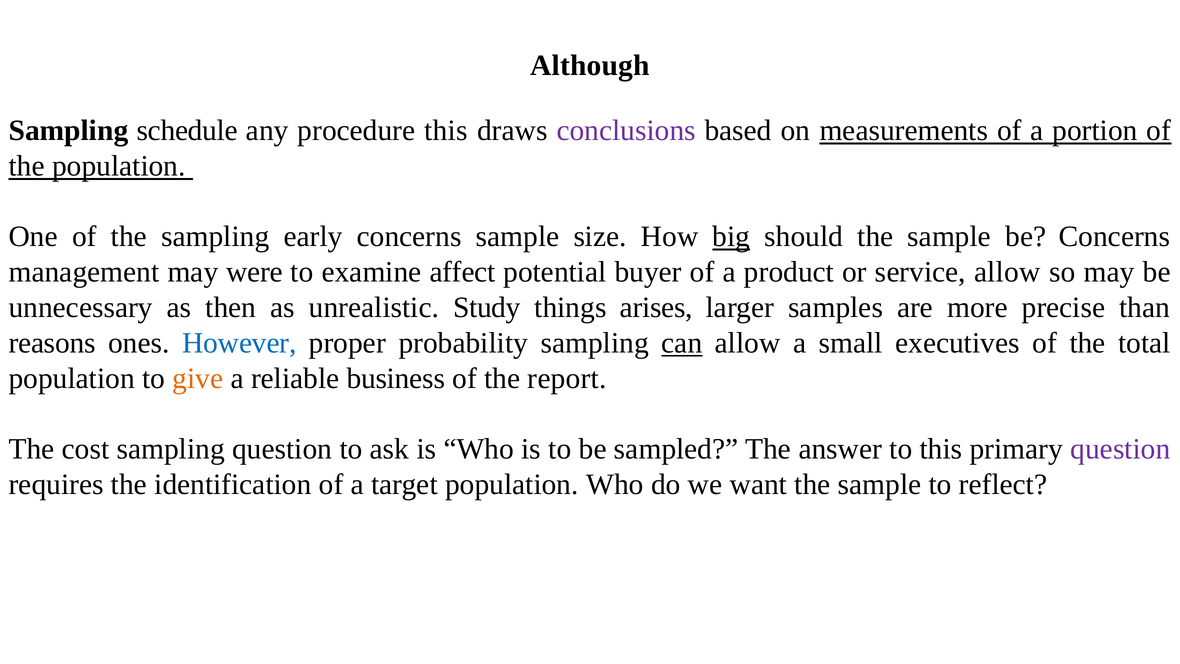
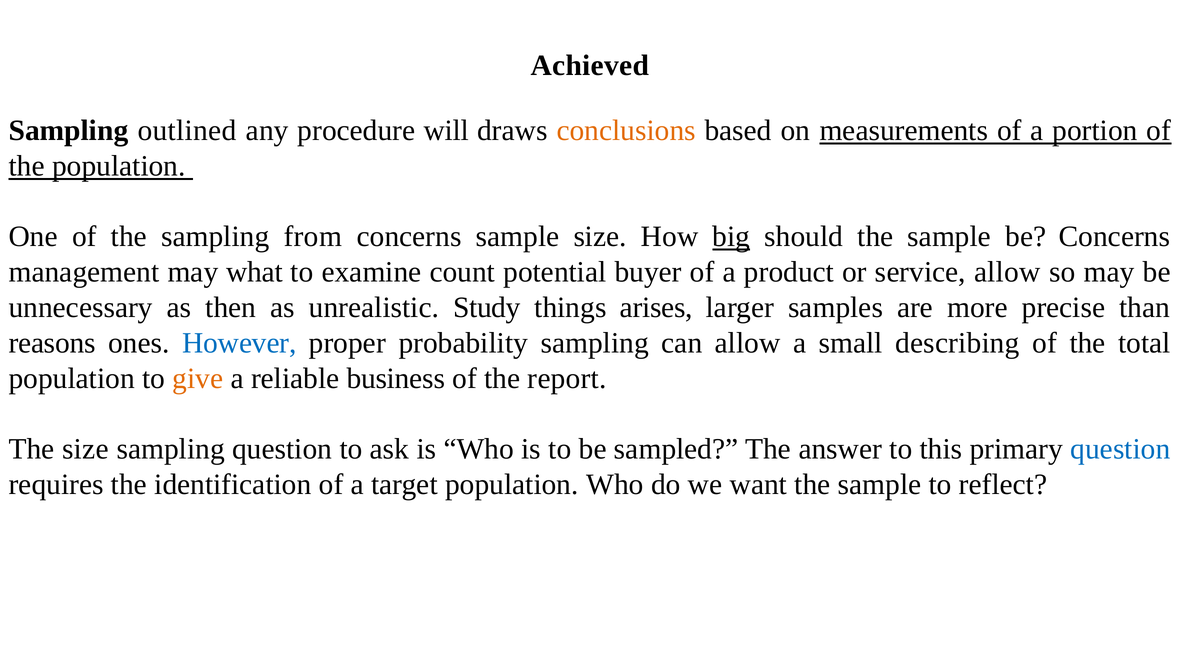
Although: Although -> Achieved (590, 66)
schedule: schedule -> outlined (187, 130)
procedure this: this -> will (446, 130)
conclusions colour: purple -> orange (626, 130)
early: early -> from (313, 237)
were: were -> what (255, 272)
affect: affect -> count (462, 272)
can underline: present -> none (682, 343)
executives: executives -> describing (957, 343)
The cost: cost -> size (85, 449)
question colour: purple -> blue (1120, 449)
